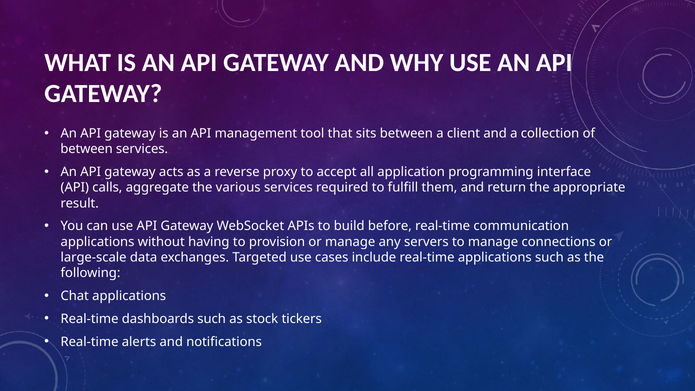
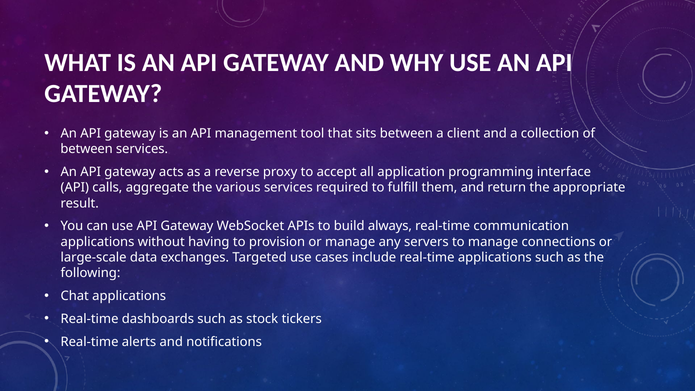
before: before -> always (390, 226)
